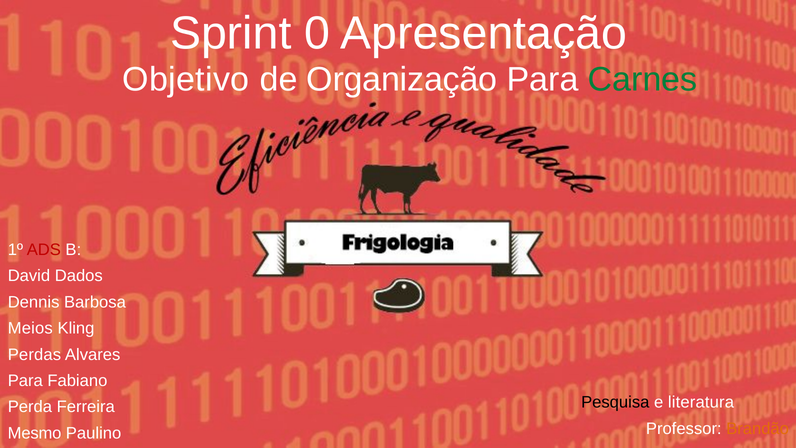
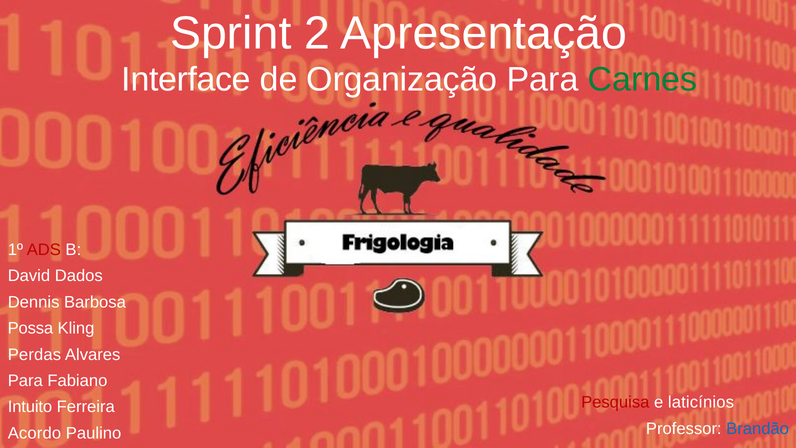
0: 0 -> 2 (317, 33)
Objetivo: Objetivo -> Interface (186, 79)
Meios: Meios -> Possa (30, 328)
Pesquisa colour: black -> red (615, 402)
literatura: literatura -> laticínios (701, 402)
Perda: Perda -> Intuito (30, 407)
Brandão colour: orange -> blue (758, 429)
Mesmo: Mesmo -> Acordo (34, 433)
